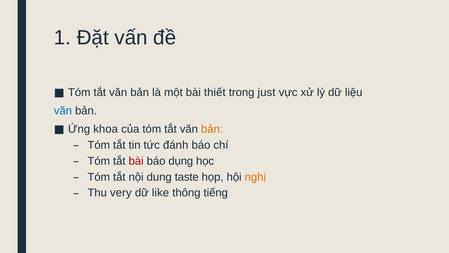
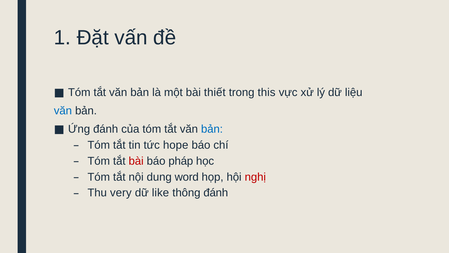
just: just -> this (267, 92)
Ứng khoa: khoa -> đánh (106, 129)
bản colour: orange -> blue (212, 129)
đánh: đánh -> hope (176, 145)
dụng: dụng -> pháp (181, 161)
taste: taste -> word (187, 177)
nghị colour: orange -> red (255, 177)
thông tiếng: tiếng -> đánh (216, 193)
